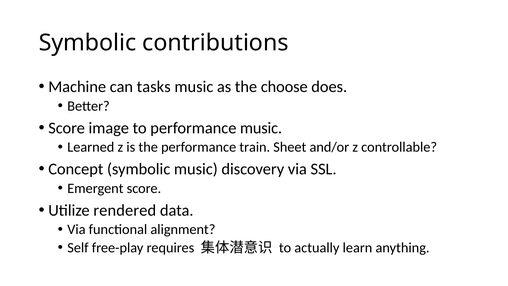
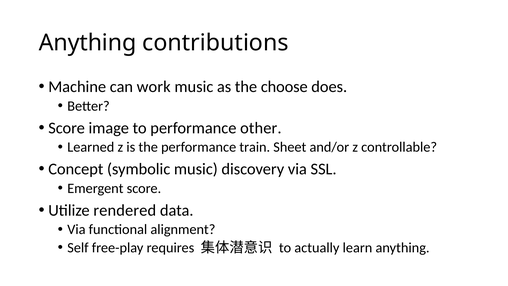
Symbolic: Symbolic -> Anything (88, 43)
tasks: tasks -> work (154, 87)
performance music: music -> other (261, 128)
